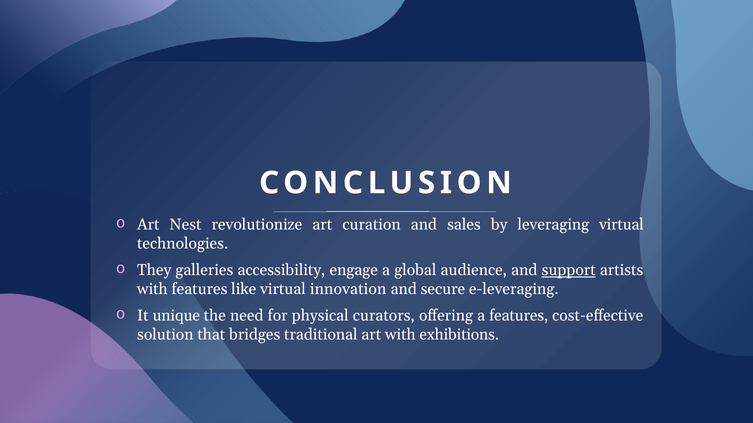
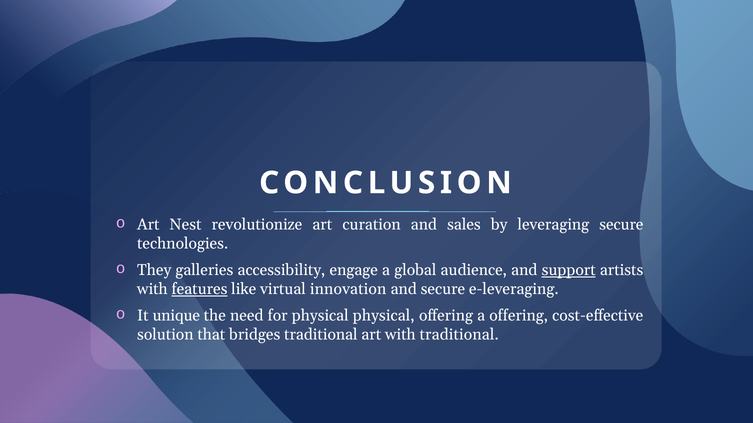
leveraging virtual: virtual -> secure (621, 225)
features underline: none -> present (200, 289)
physical curators: curators -> physical (384, 316)
a features: features -> offering (519, 316)
with exhibitions: exhibitions -> traditional (459, 335)
